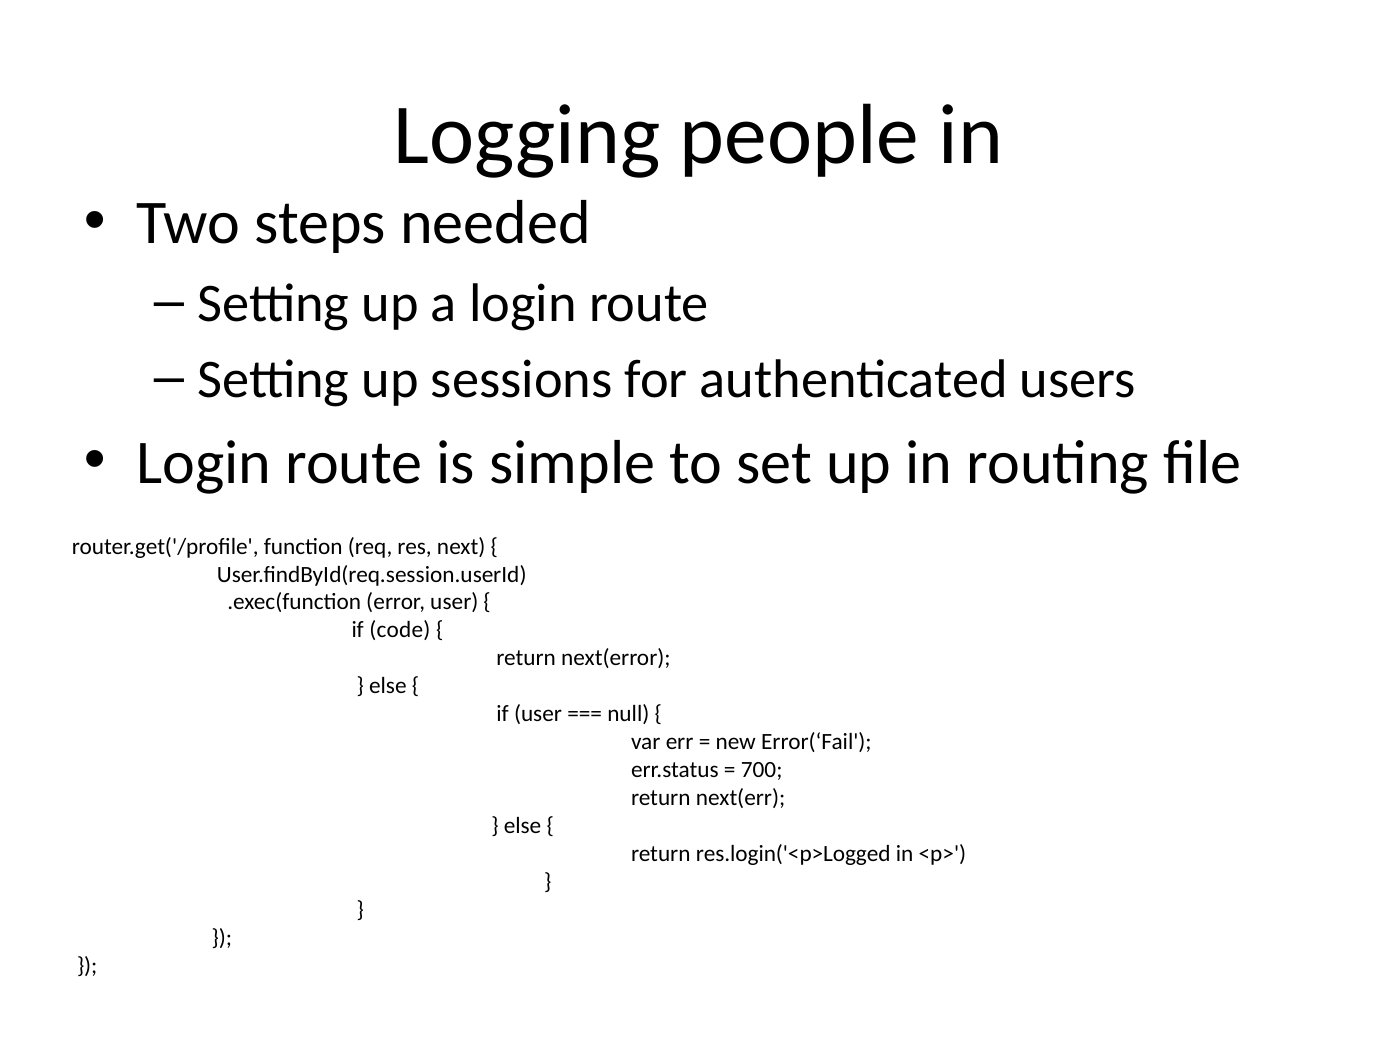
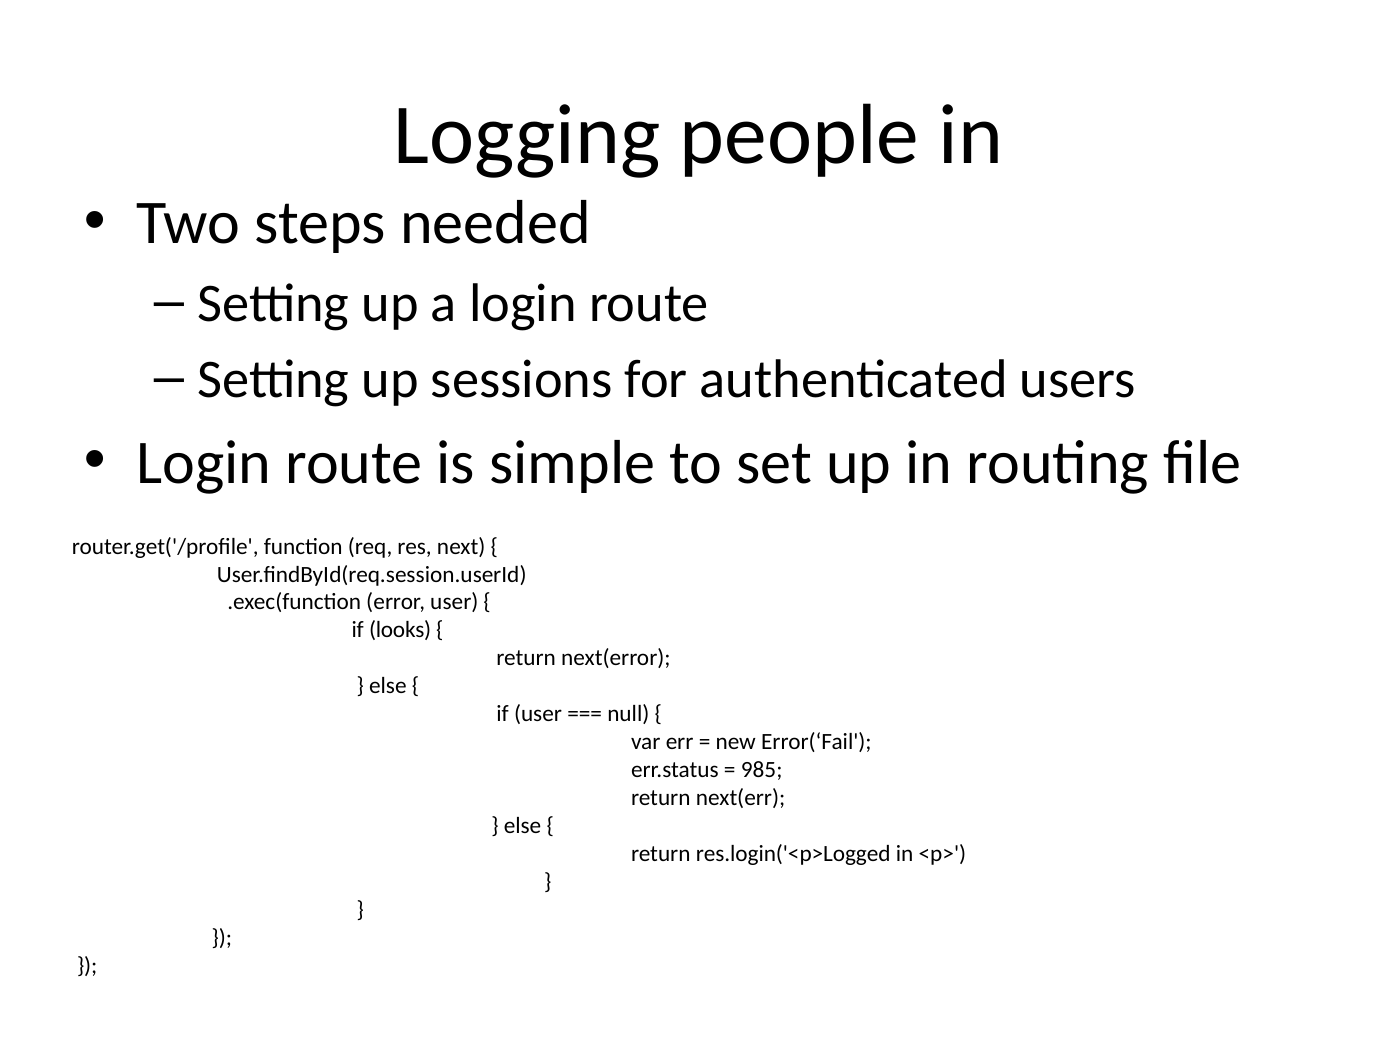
code: code -> looks (400, 631)
700: 700 -> 985 (762, 770)
